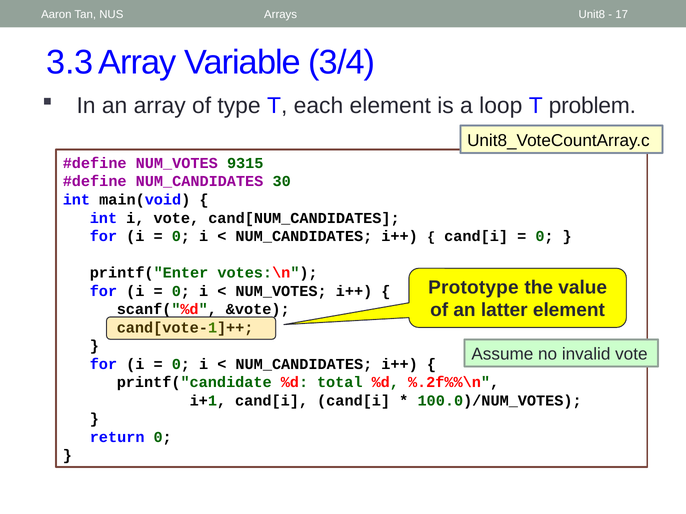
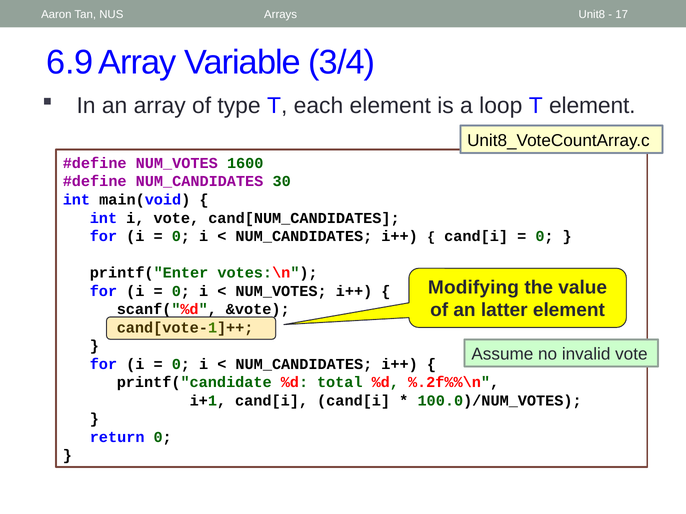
3.3: 3.3 -> 6.9 (70, 62)
T problem: problem -> element (592, 106)
9315: 9315 -> 1600 (245, 163)
Prototype: Prototype -> Modifying (473, 288)
